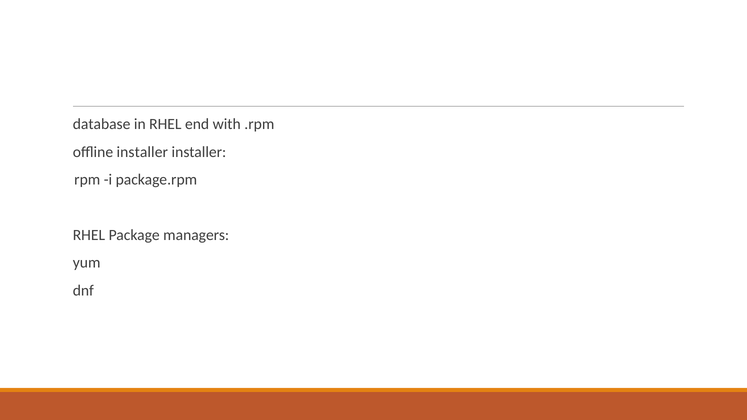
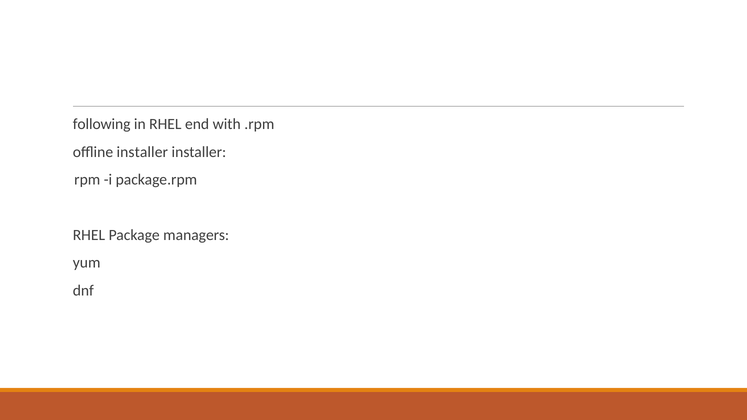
database: database -> following (102, 124)
